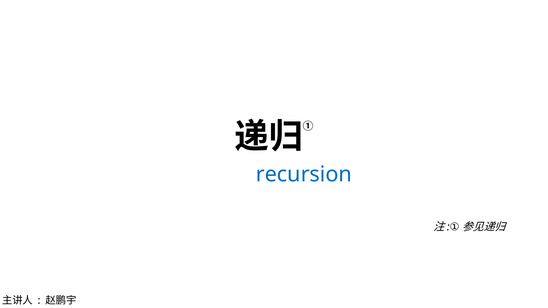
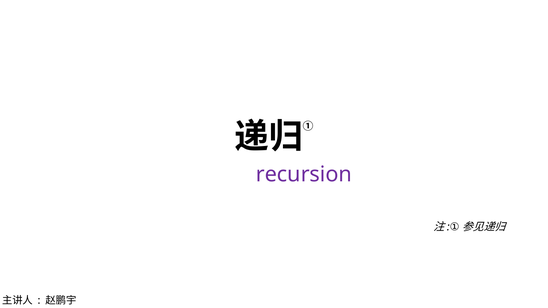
recursion colour: blue -> purple (304, 174)
